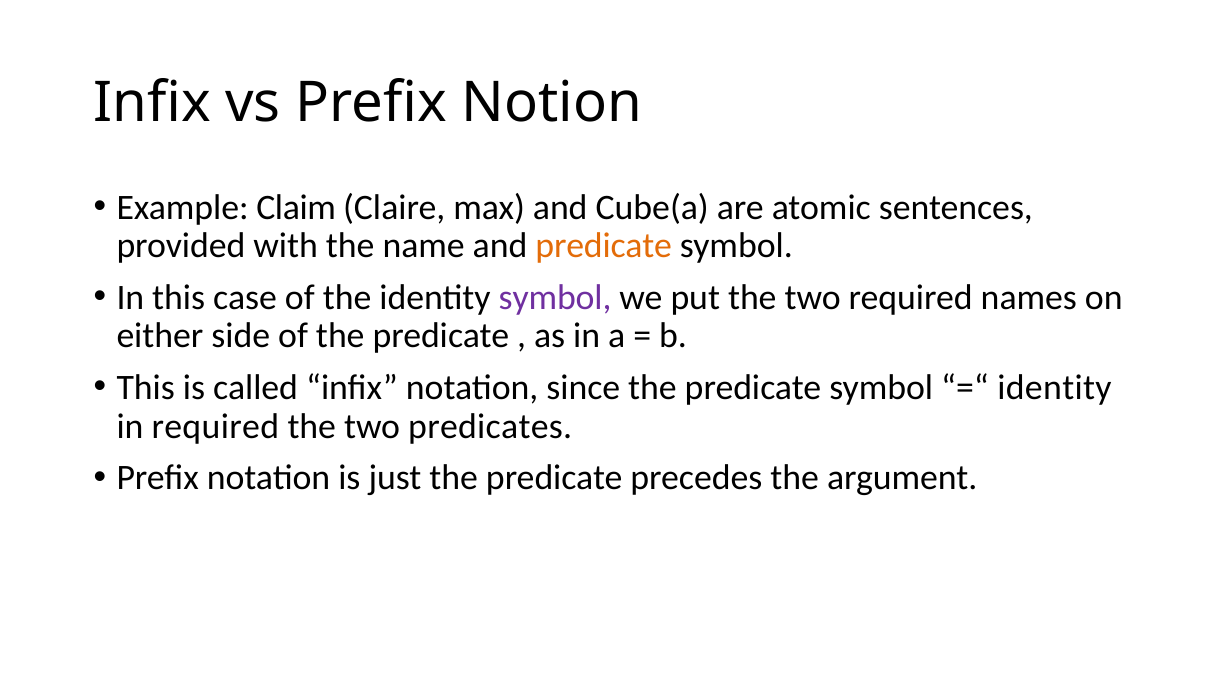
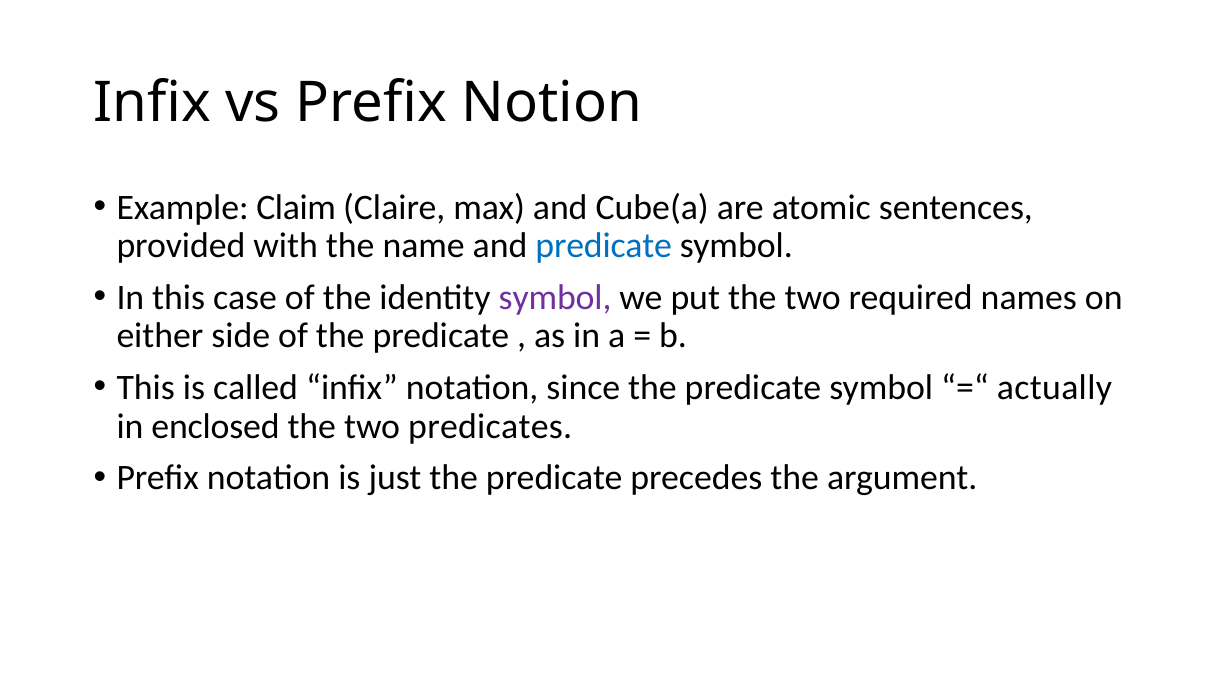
predicate colour: orange -> blue (604, 246)
identity: identity -> actually (1054, 388)
in required: required -> enclosed (216, 426)
